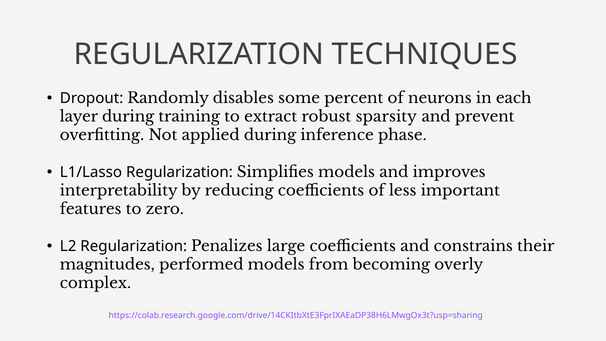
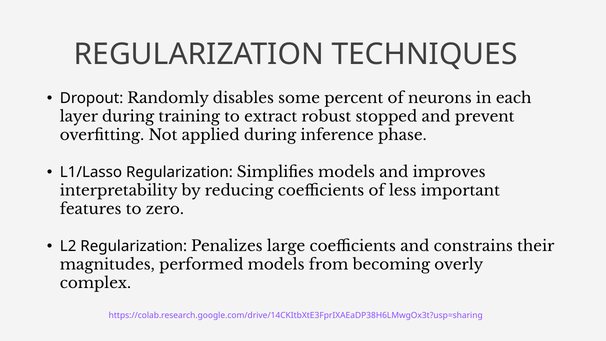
sparsity: sparsity -> stopped (386, 117)
